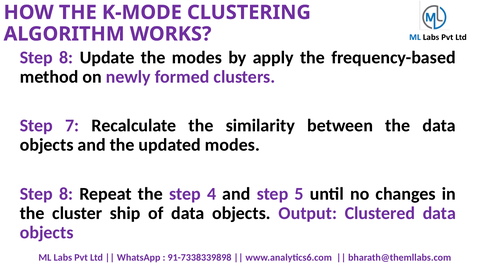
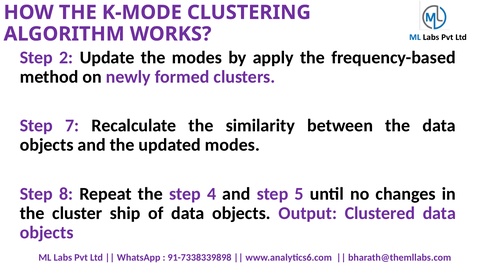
8: 8 -> 2 (66, 58)
